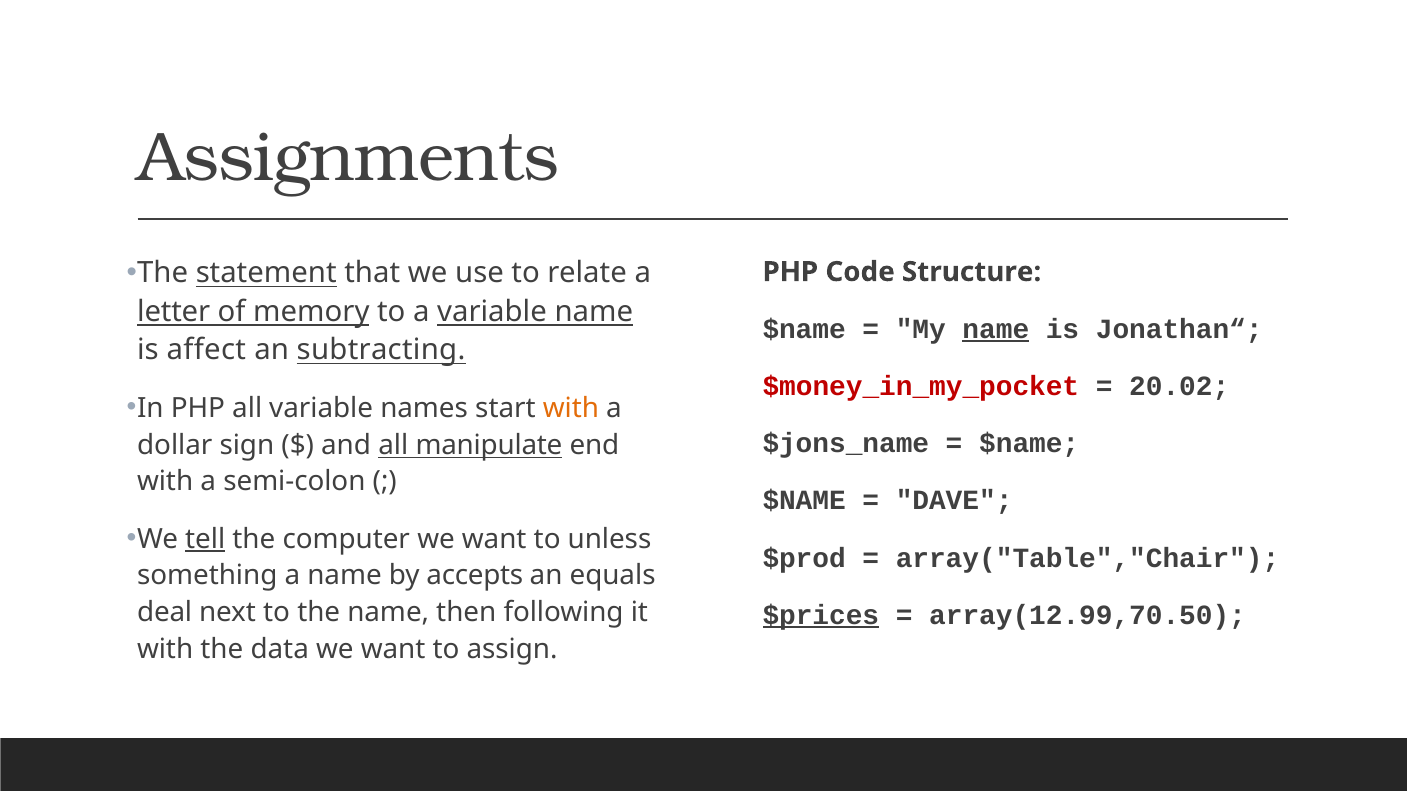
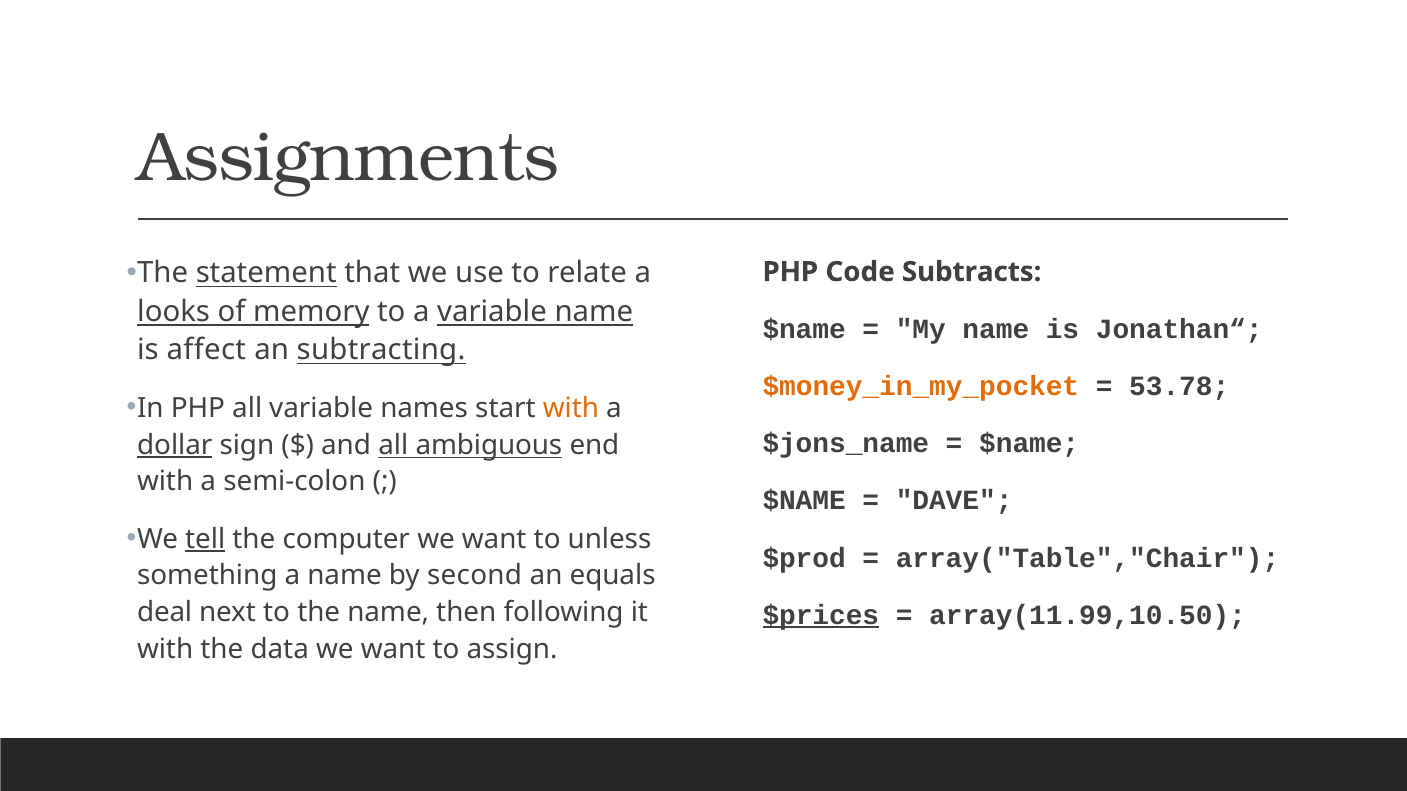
Structure: Structure -> Subtracts (972, 272)
letter: letter -> looks (174, 312)
name underline: present -> none (996, 329)
$money_in_my_pocket colour: red -> orange (921, 386)
20.02: 20.02 -> 53.78 (1179, 386)
dollar underline: none -> present (175, 445)
manipulate: manipulate -> ambiguous (489, 445)
accepts: accepts -> second (475, 576)
array(12.99,70.50: array(12.99,70.50 -> array(11.99,10.50 (1088, 615)
